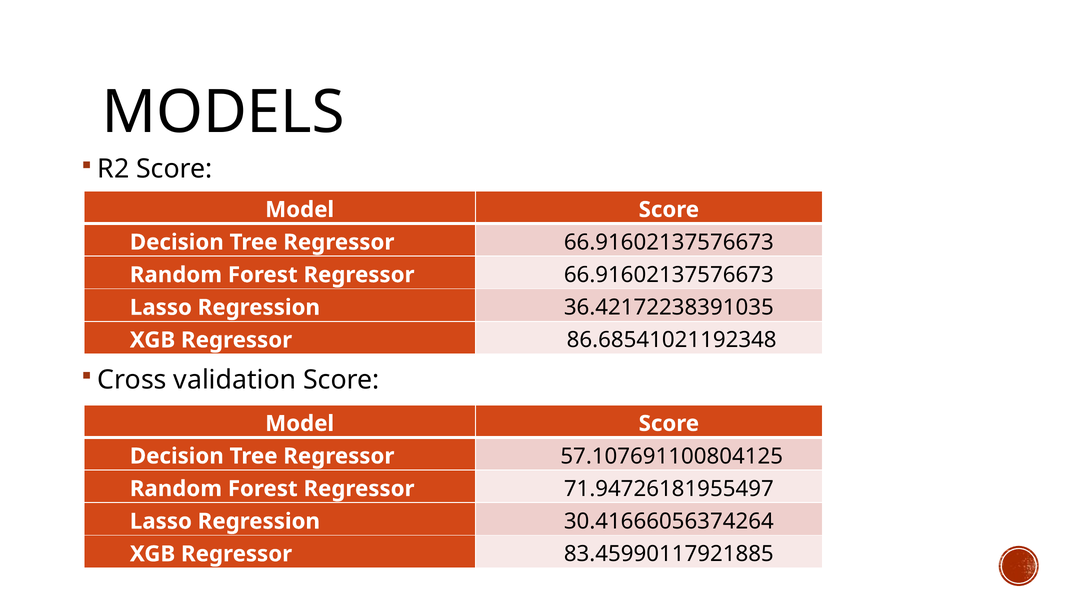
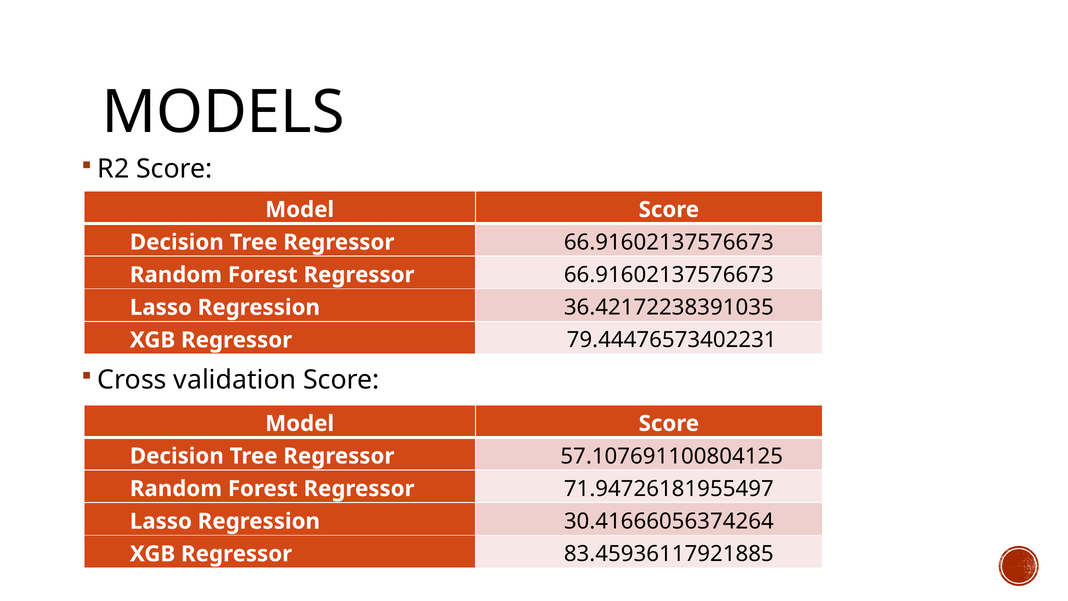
86.68541021192348: 86.68541021192348 -> 79.44476573402231 (672, 340)
83.45990117921885: 83.45990117921885 -> 83.45936117921885 (669, 554)
